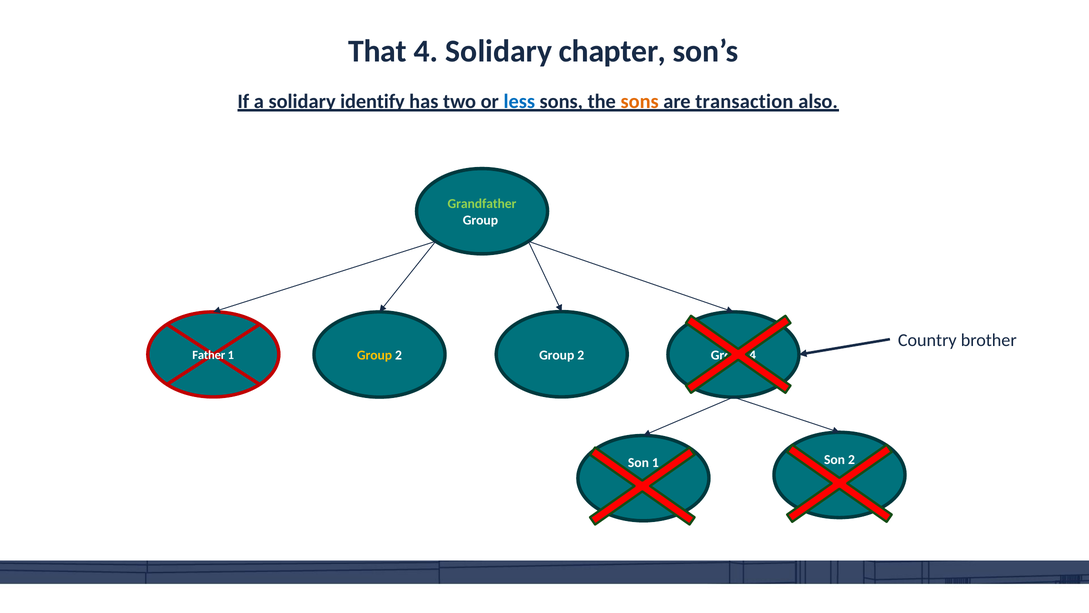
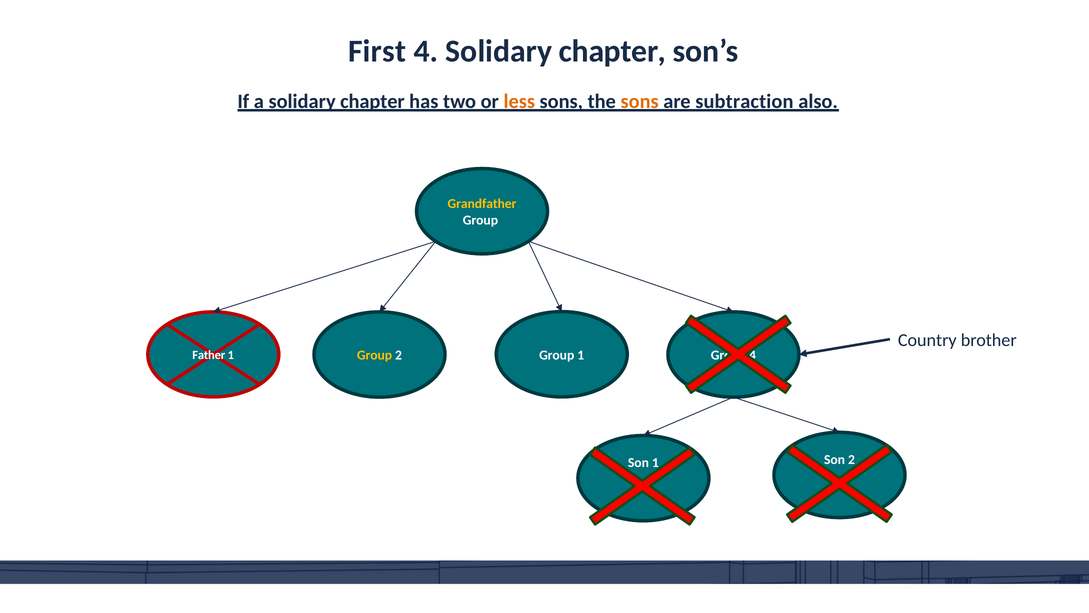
That: That -> First (377, 51)
a solidary identify: identify -> chapter (372, 101)
less colour: blue -> orange (519, 101)
transaction: transaction -> subtraction (744, 101)
Grandfather colour: light green -> yellow (482, 204)
2 Group 2: 2 -> 1 (581, 355)
